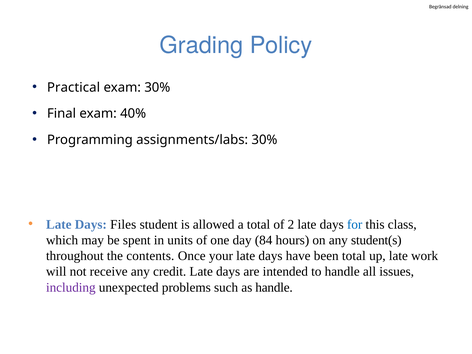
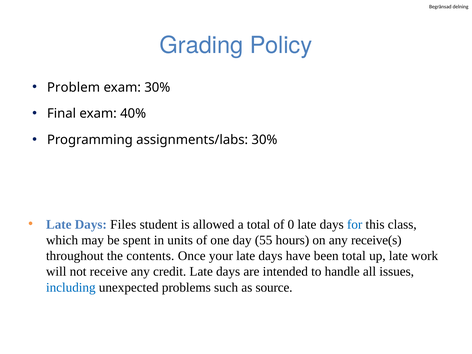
Practical: Practical -> Problem (74, 87)
2: 2 -> 0 (291, 224)
84: 84 -> 55 (264, 240)
student(s: student(s -> receive(s (376, 240)
including colour: purple -> blue (71, 287)
as handle: handle -> source (274, 287)
